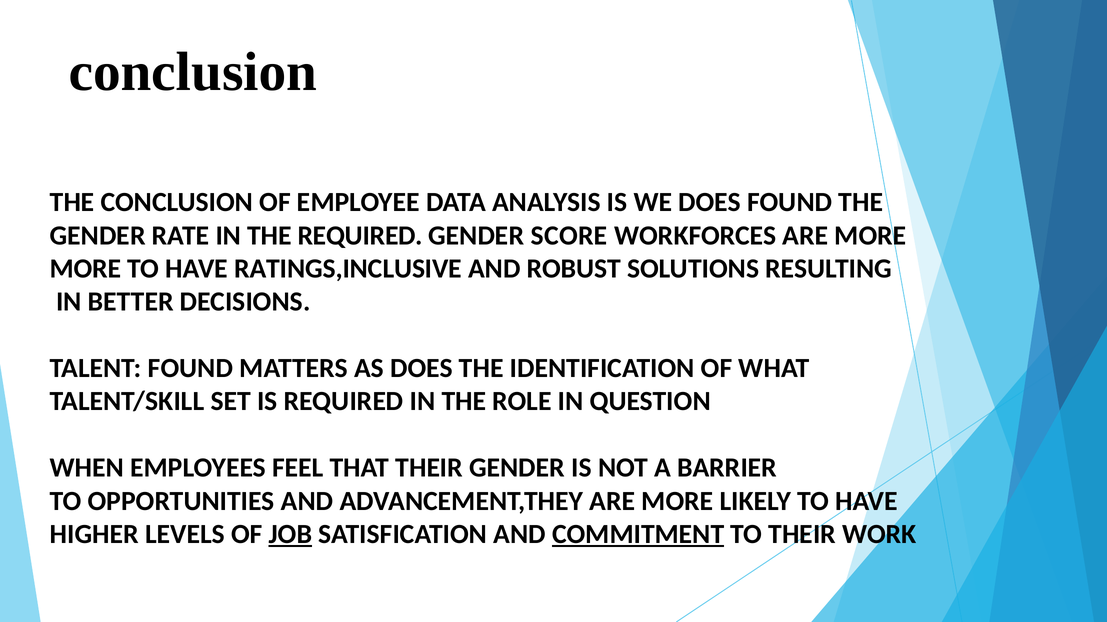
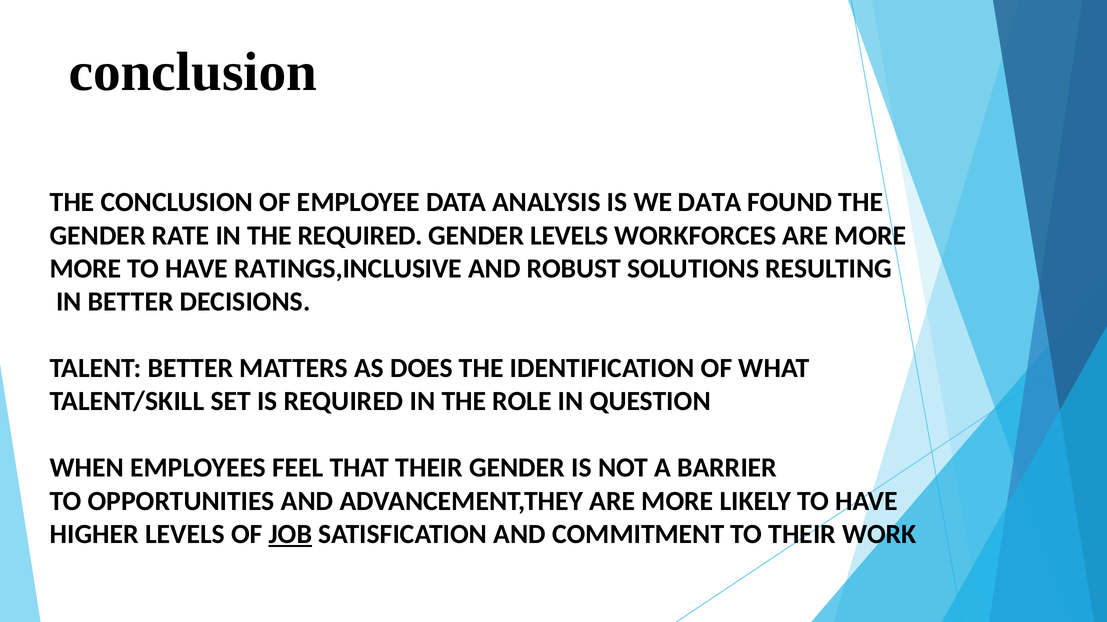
WE DOES: DOES -> DATA (710, 203)
GENDER SCORE: SCORE -> LEVELS (569, 236)
TALENT FOUND: FOUND -> BETTER (191, 369)
COMMITMENT underline: present -> none (638, 535)
